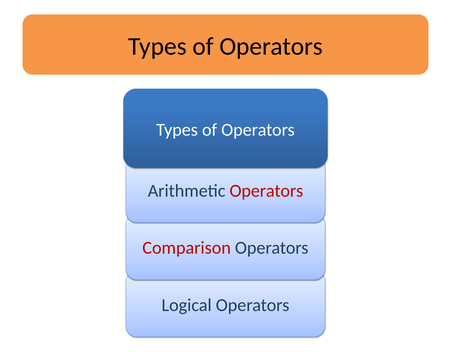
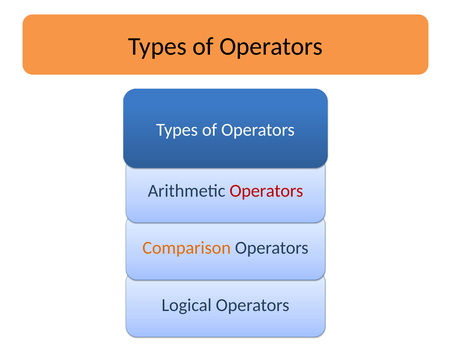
Comparison colour: red -> orange (187, 248)
